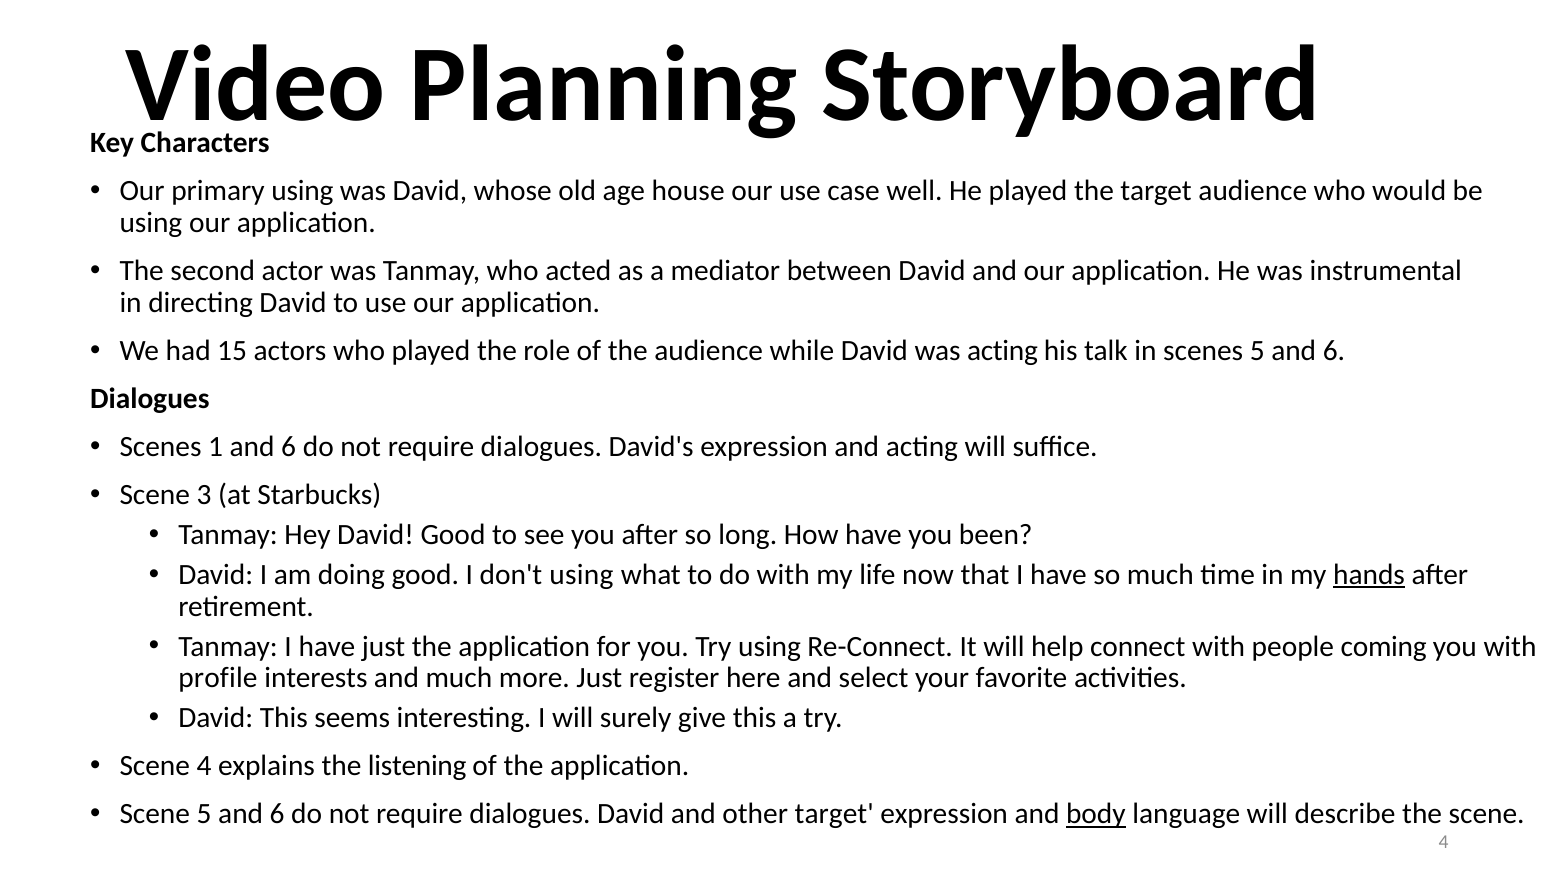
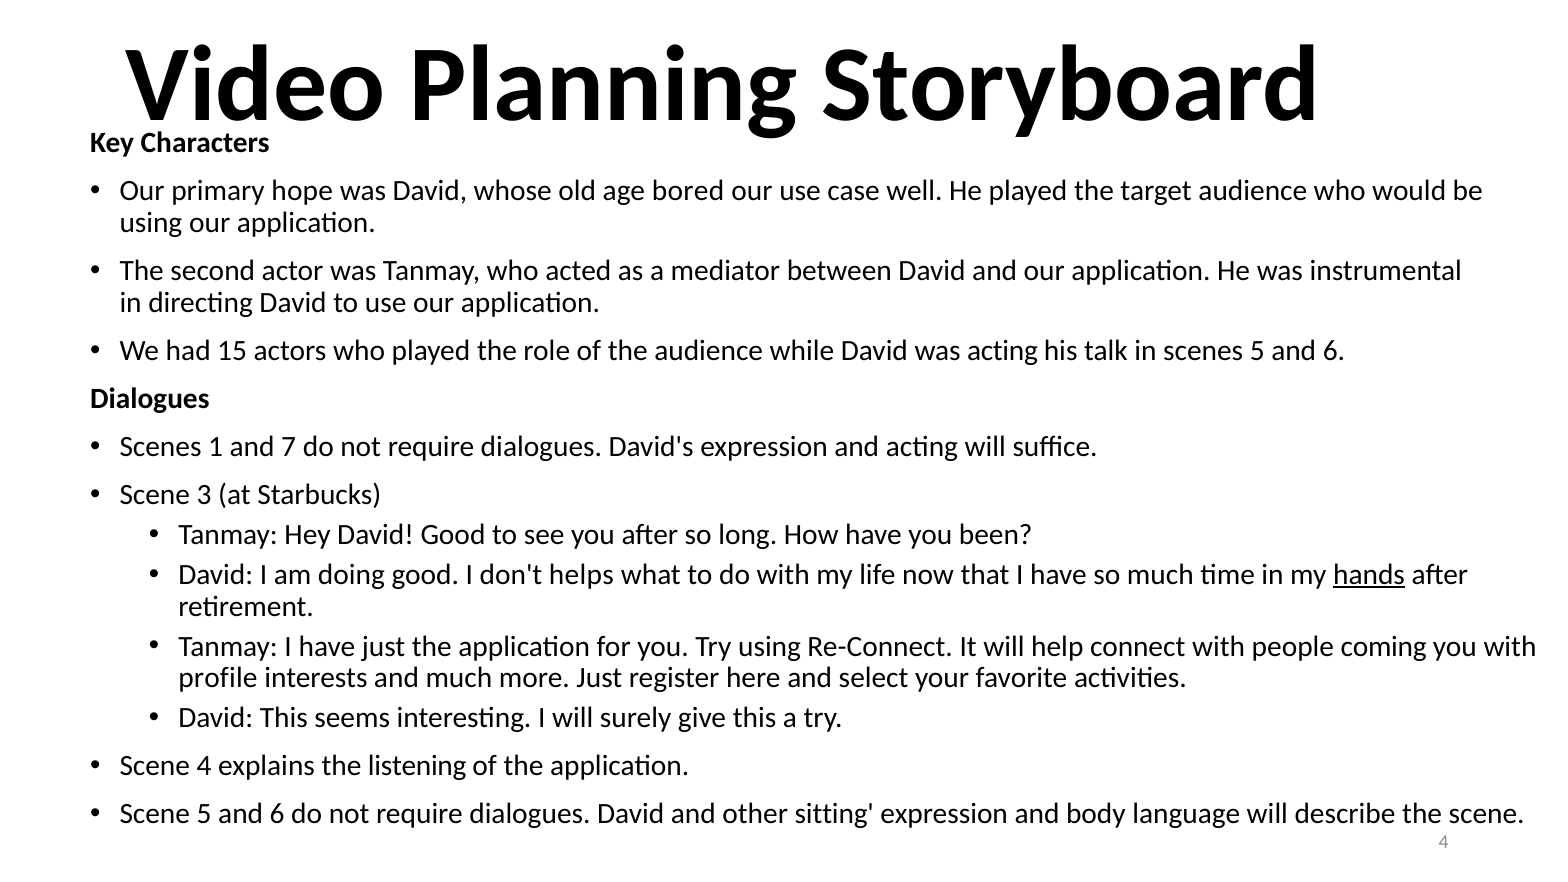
primary using: using -> hope (302, 191)
house: house -> bored (688, 191)
1 and 6: 6 -> 7 (289, 447)
don't using: using -> helps (581, 575)
other target: target -> sitting (834, 814)
body underline: present -> none (1096, 814)
